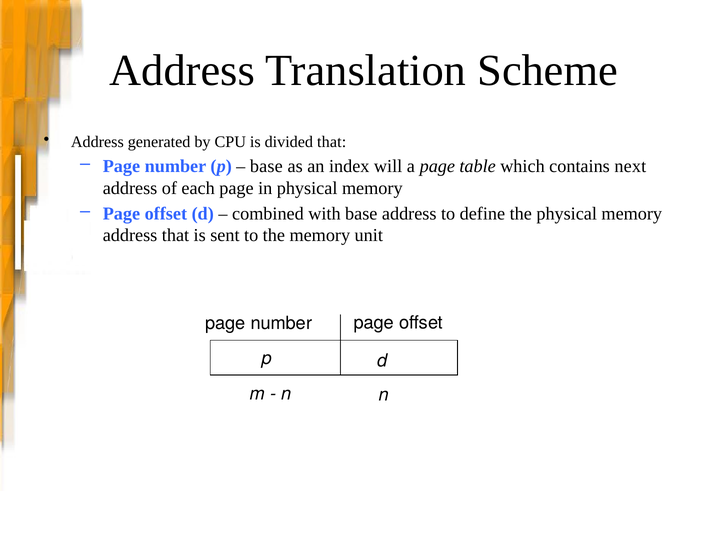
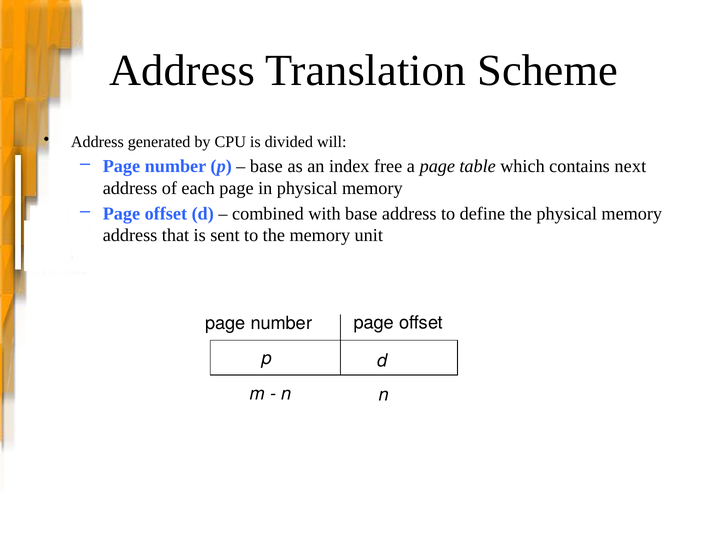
divided that: that -> will (332, 142)
will: will -> free (388, 166)
